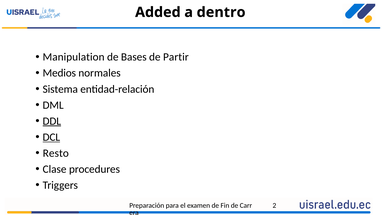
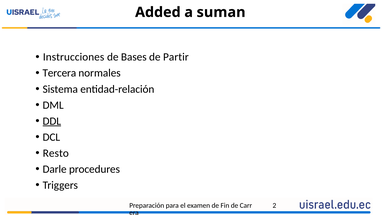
dentro: dentro -> suman (221, 12)
Manipulation: Manipulation -> Instrucciones (74, 57)
Medios: Medios -> Tercera (59, 73)
DCL underline: present -> none (51, 137)
Clase: Clase -> Darle (55, 169)
